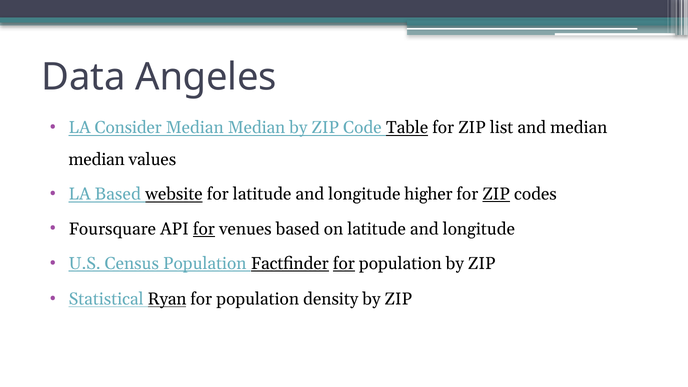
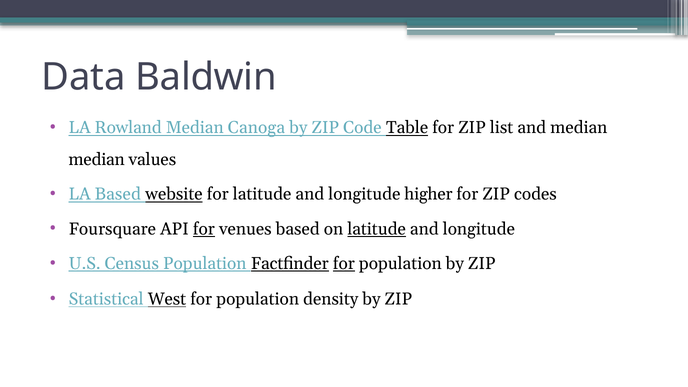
Angeles: Angeles -> Baldwin (206, 77)
Consider: Consider -> Rowland (128, 128)
Median: Median -> Canoga (256, 128)
ZIP underline: present -> none (496, 194)
latitude underline: none -> present (377, 229)
Ryan: Ryan -> West (167, 299)
